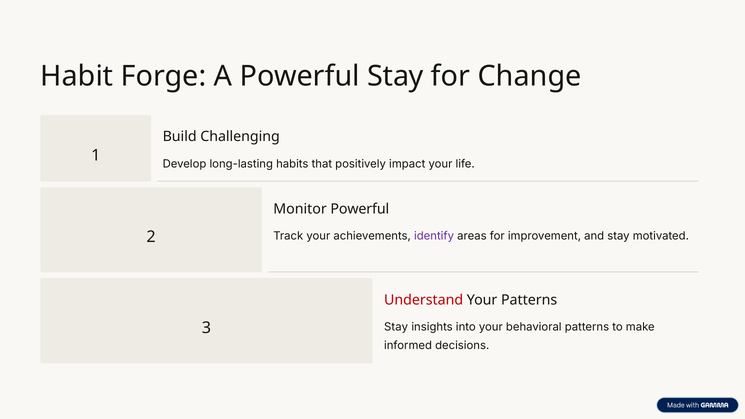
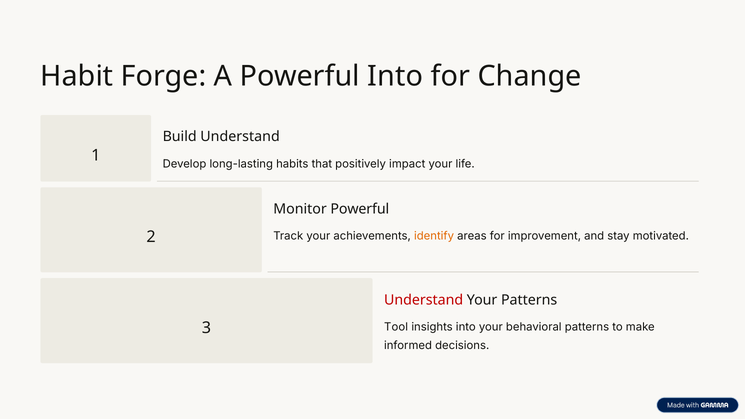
Powerful Stay: Stay -> Into (395, 76)
Build Challenging: Challenging -> Understand (240, 137)
identify colour: purple -> orange (434, 236)
Stay: Stay -> Tool (396, 327)
